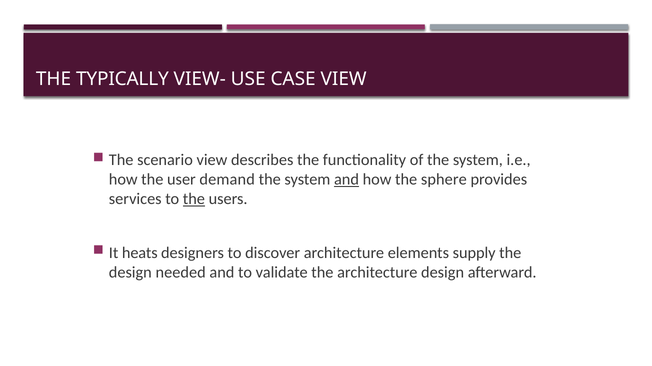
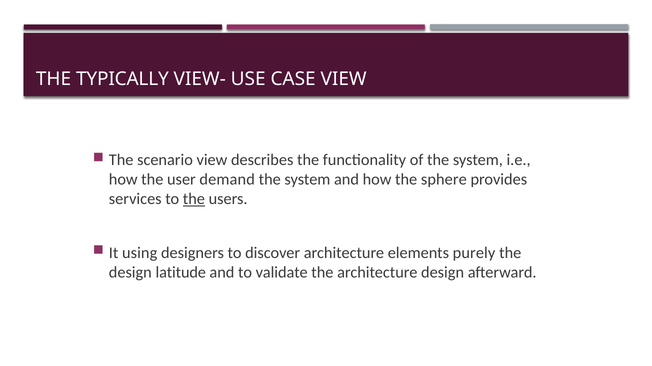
and underline: present -> none (347, 180)
heats: heats -> using (140, 253)
supply: supply -> purely (474, 253)
needed: needed -> latitude (181, 273)
